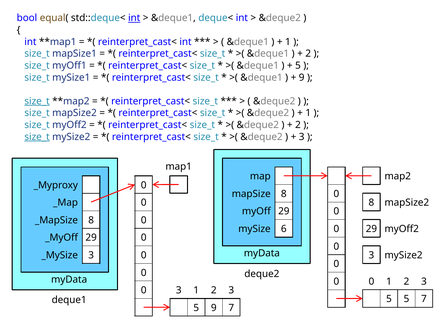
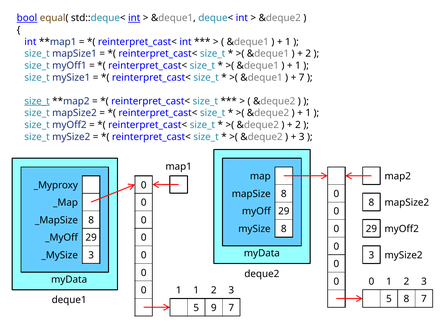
bool underline: none -> present (27, 18)
5: 5 -> 1 (298, 65)
9: 9 -> 7 (302, 77)
size_t underline: present -> none (37, 137)
mySize 6: 6 -> 8 (284, 229)
3: 3 -> 1 (179, 290)
5 5: 5 -> 8 (406, 299)
